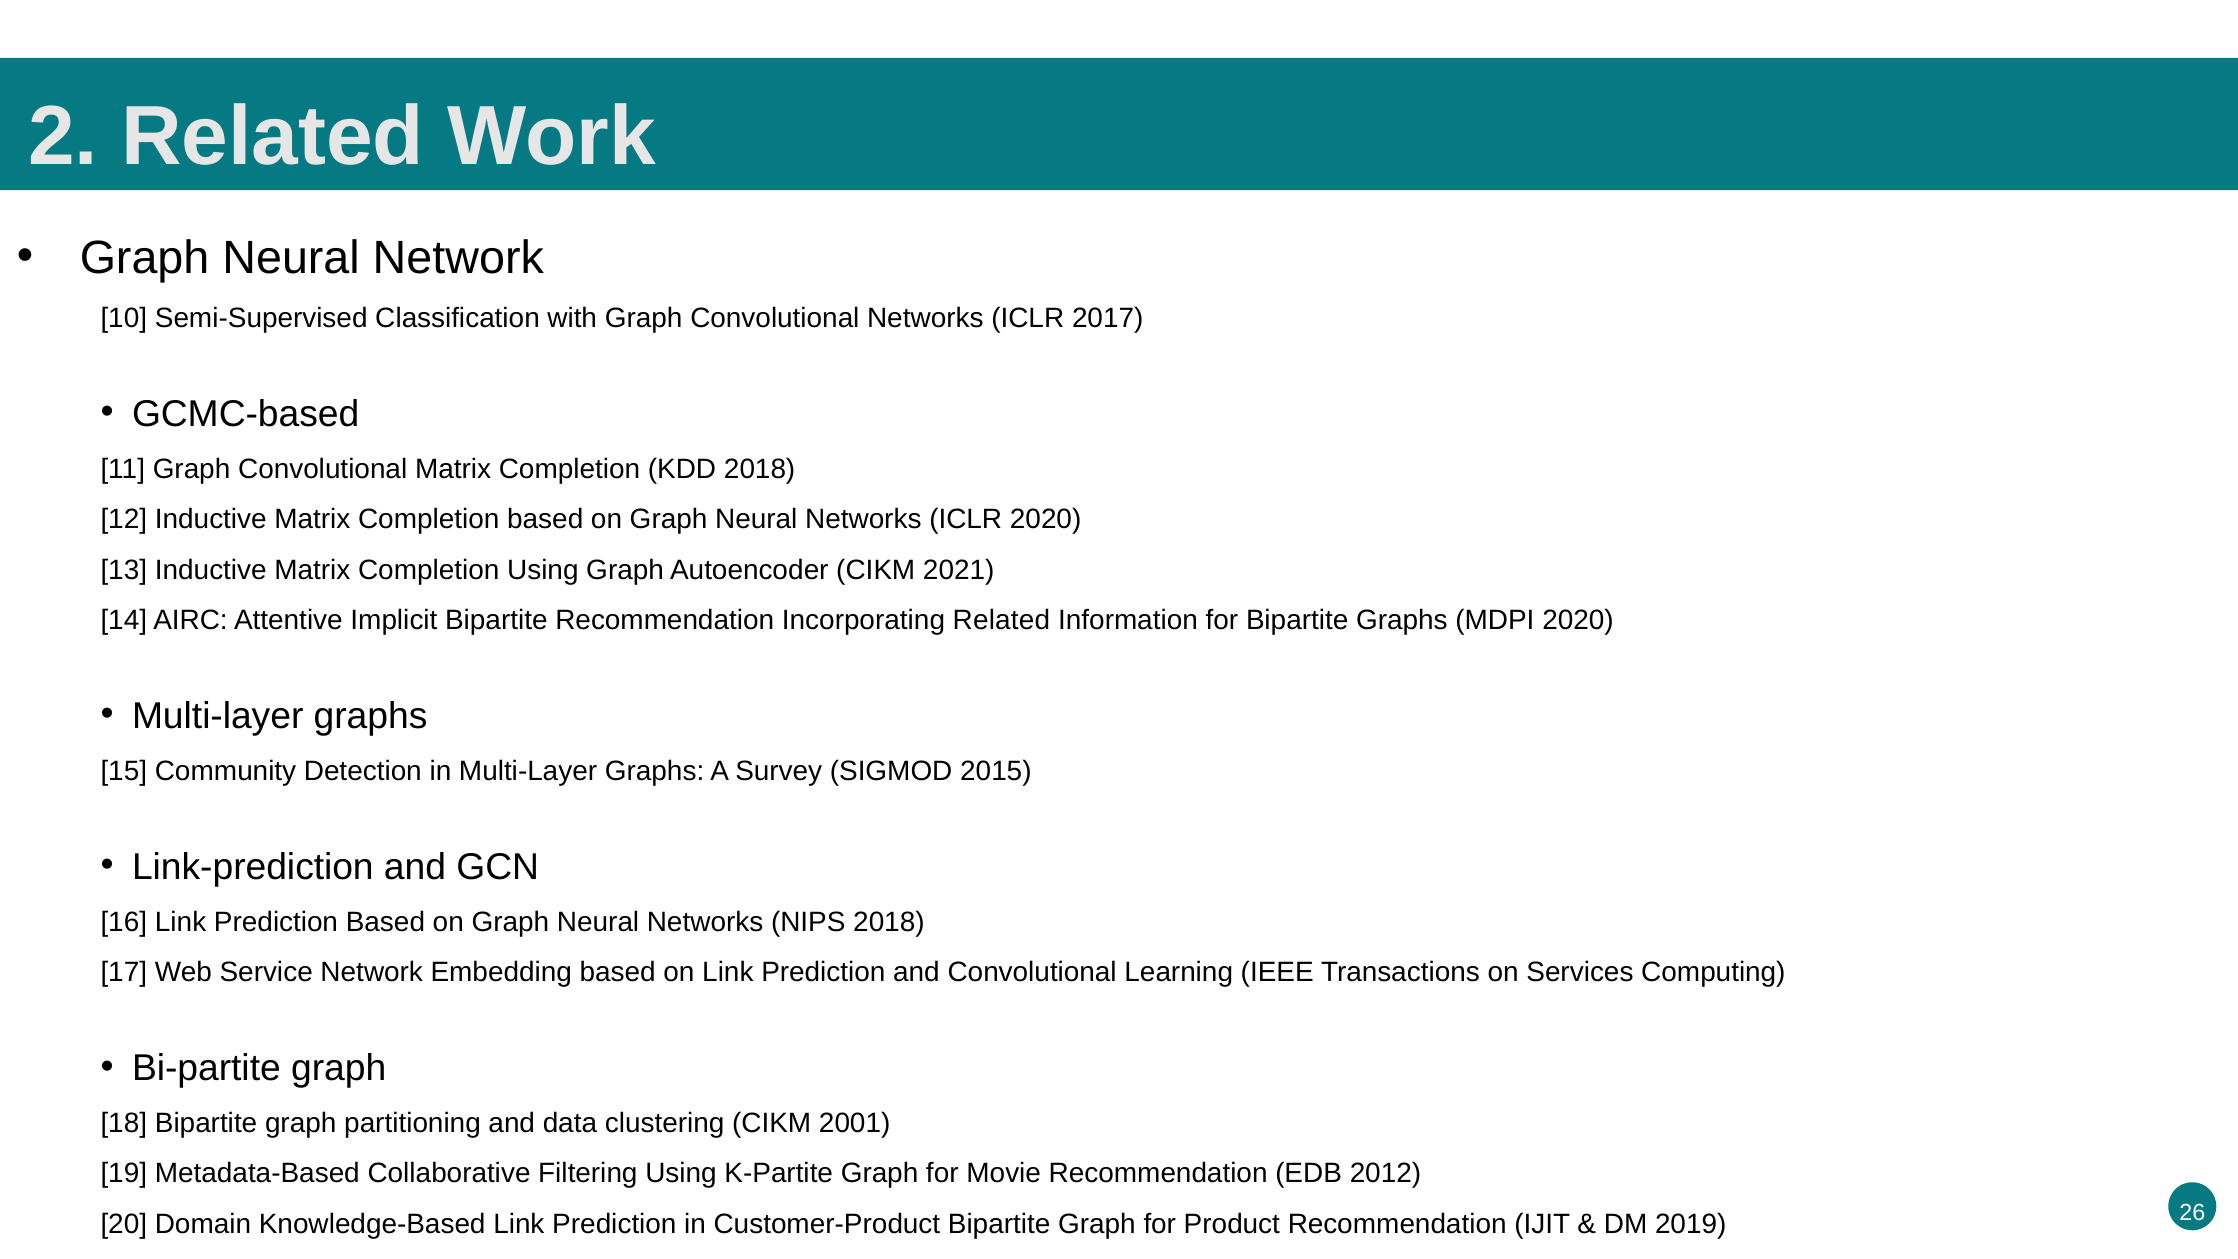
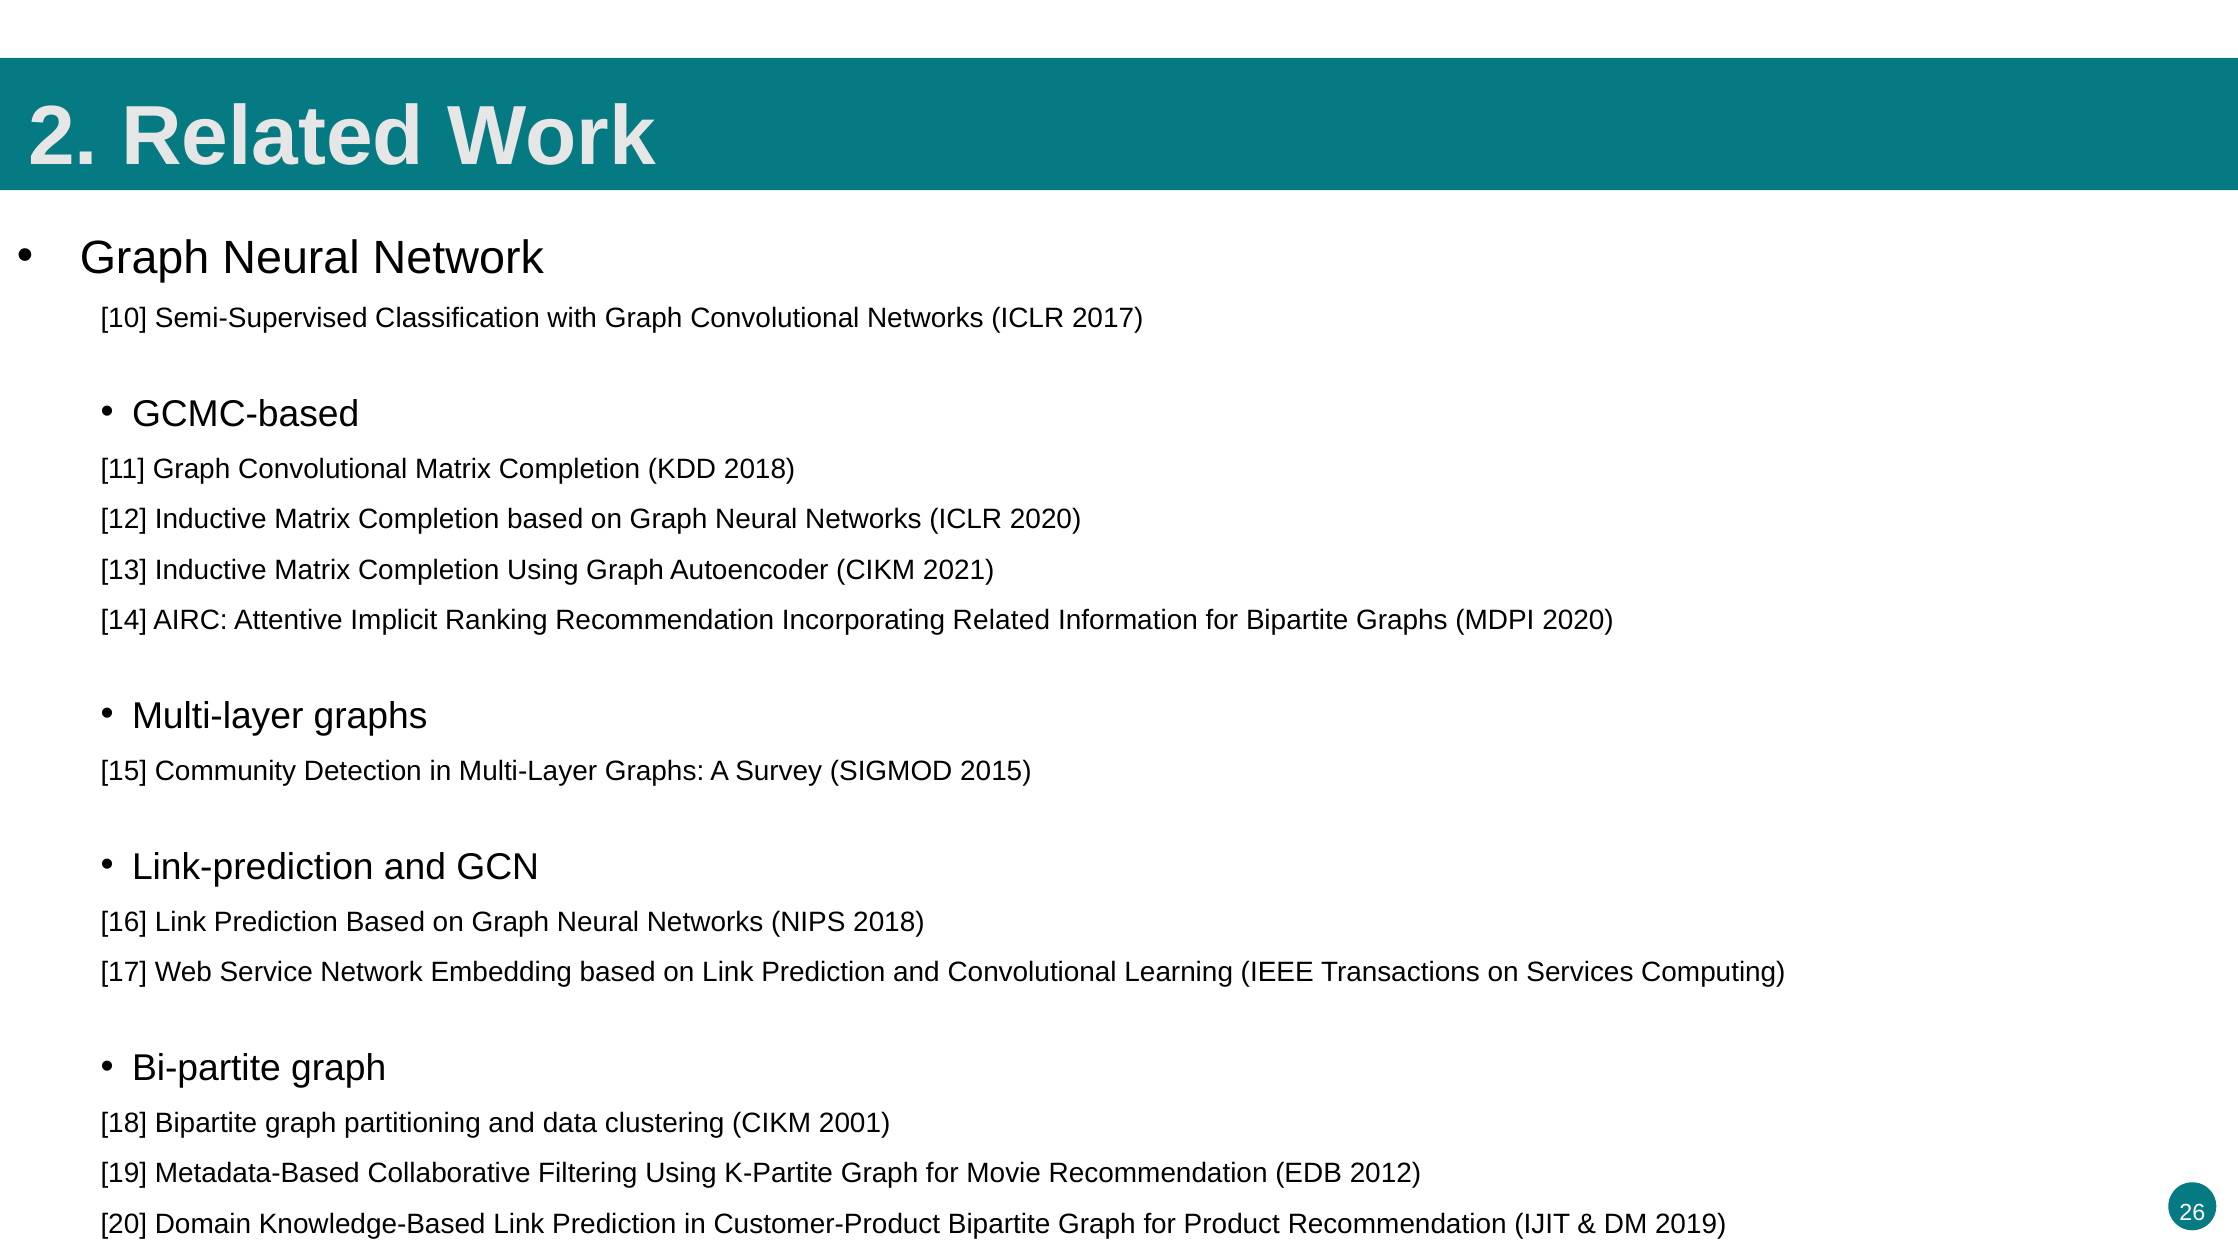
Implicit Bipartite: Bipartite -> Ranking (496, 620)
